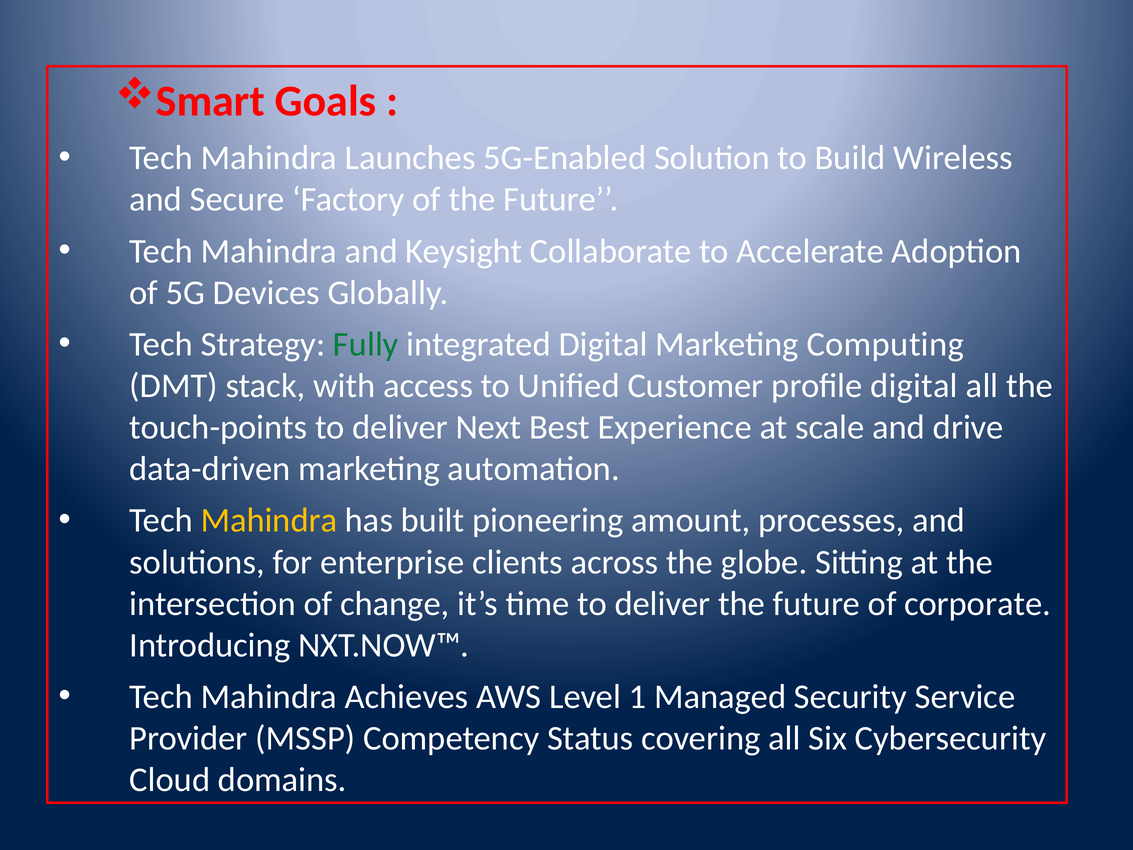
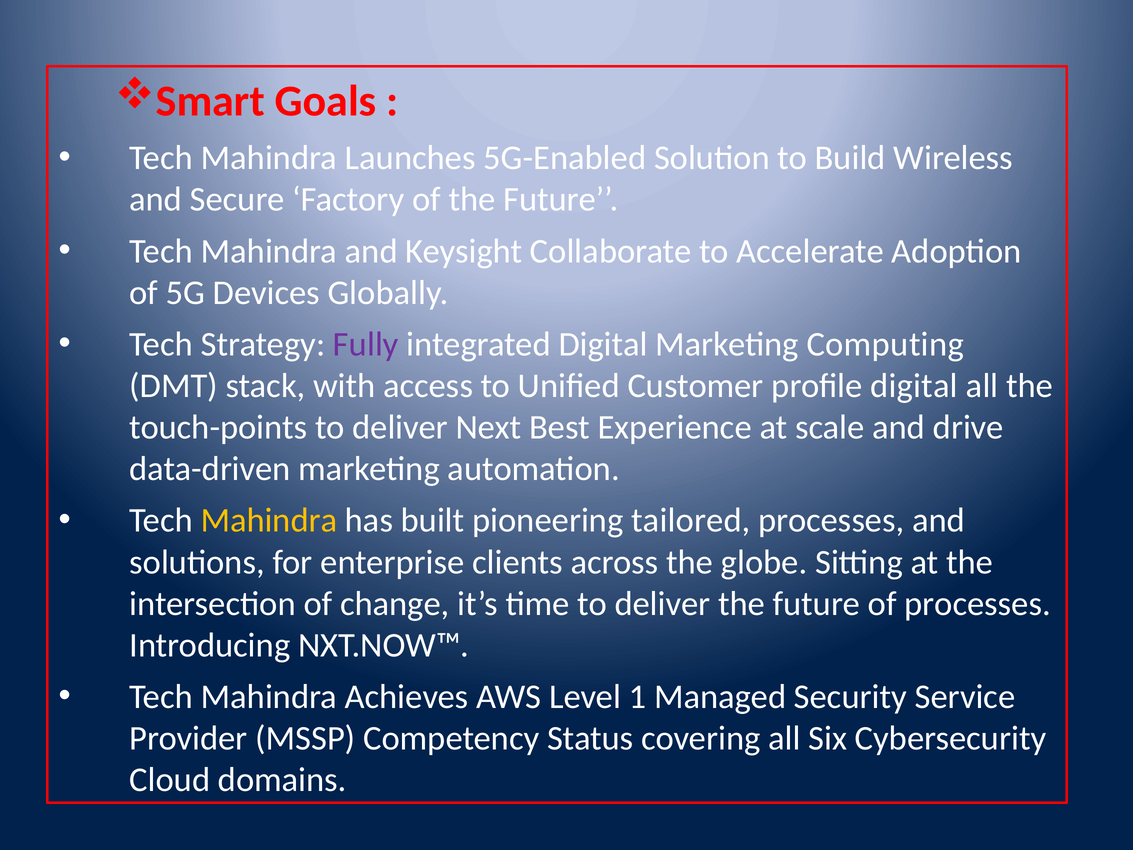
Fully colour: green -> purple (366, 344)
amount: amount -> tailored (691, 520)
of corporate: corporate -> processes (978, 603)
